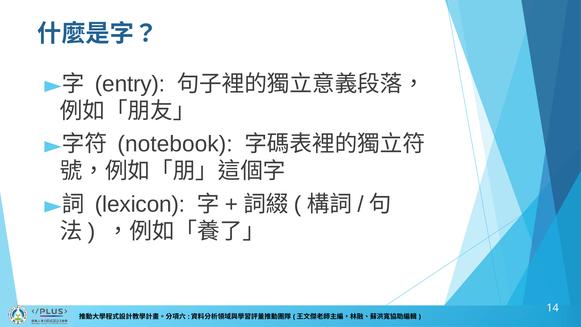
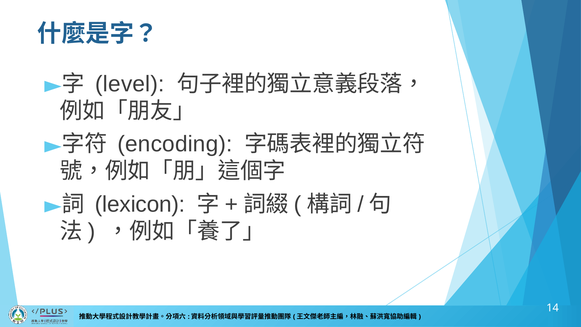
entry: entry -> level (130, 84)
notebook: notebook -> encoding (175, 144)
